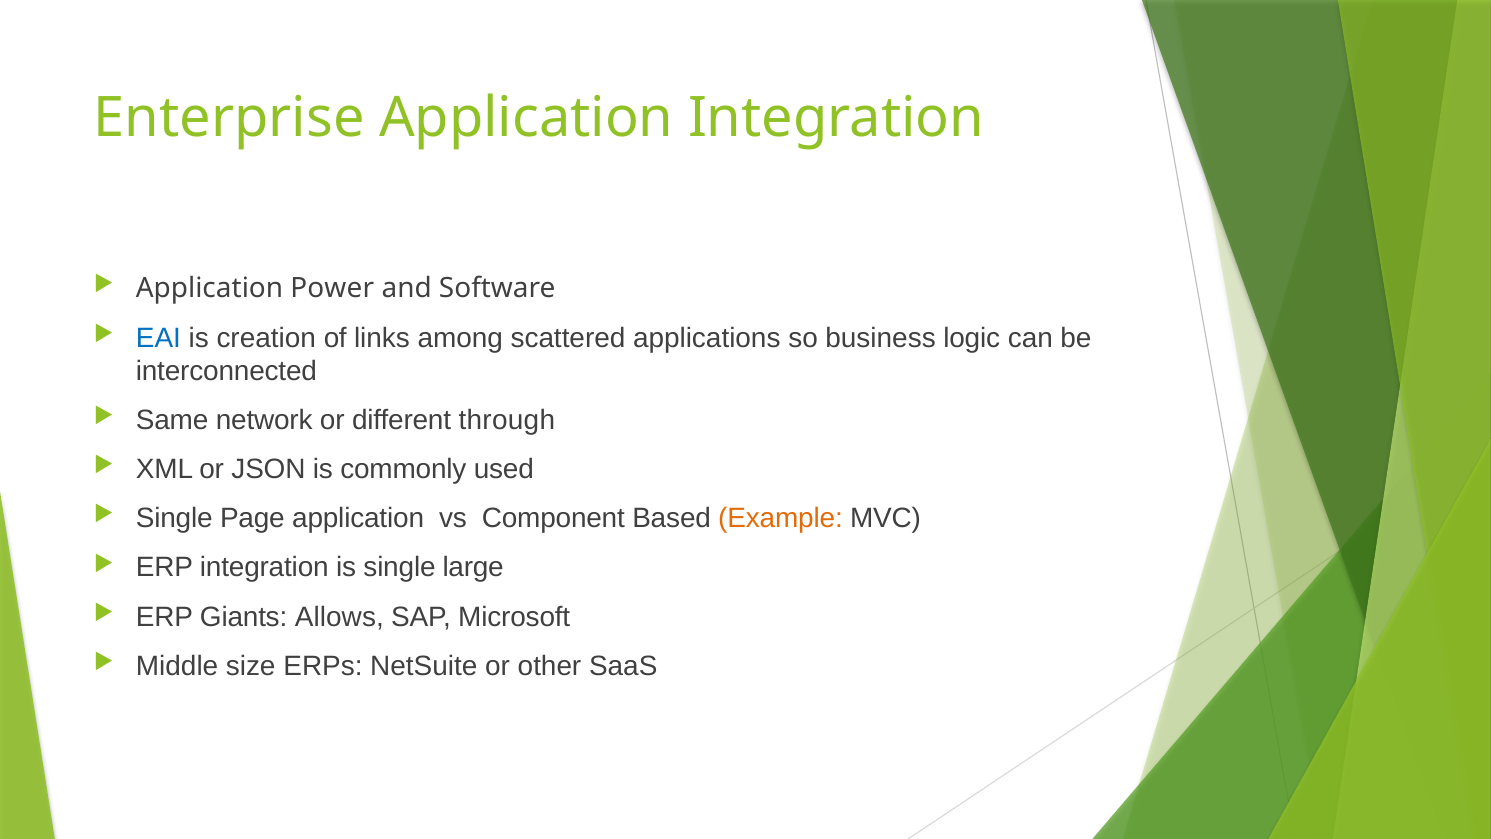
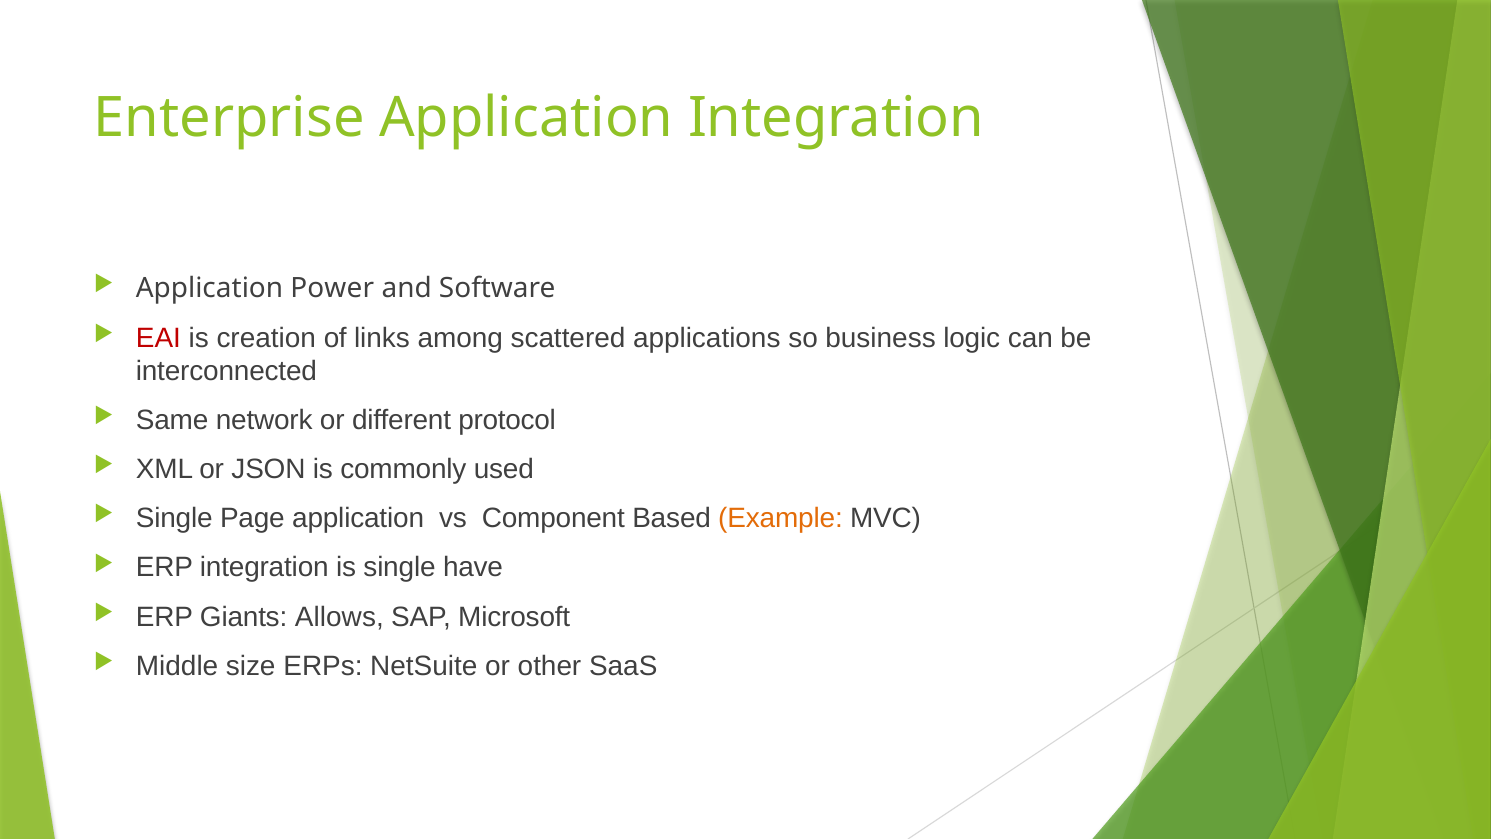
EAI colour: blue -> red (158, 338)
through: through -> protocol (507, 420)
large: large -> have (473, 568)
